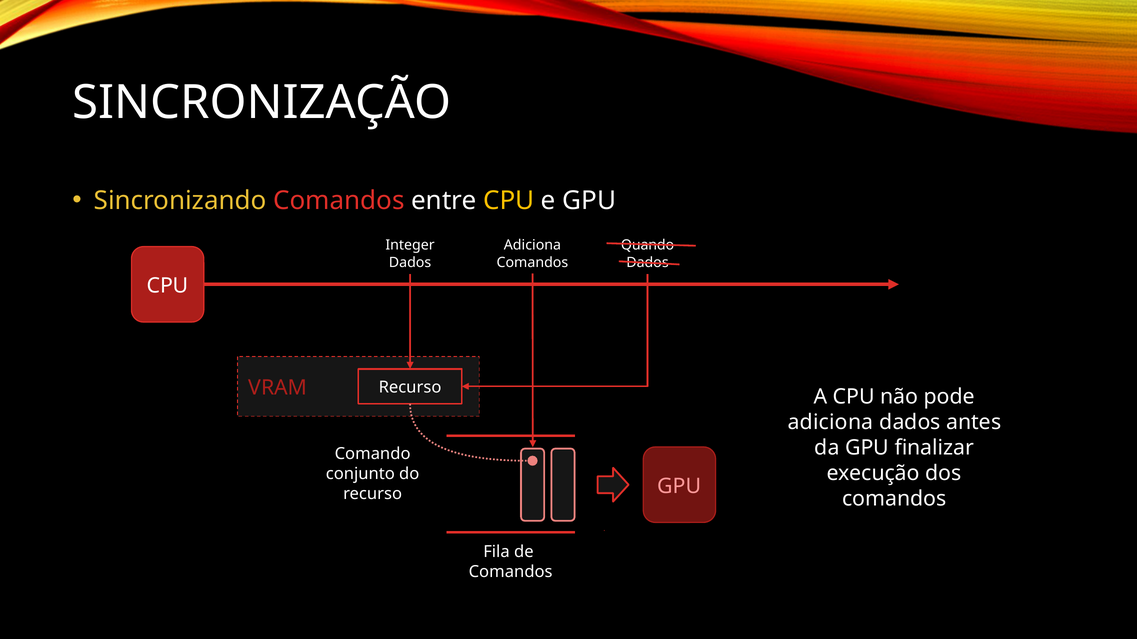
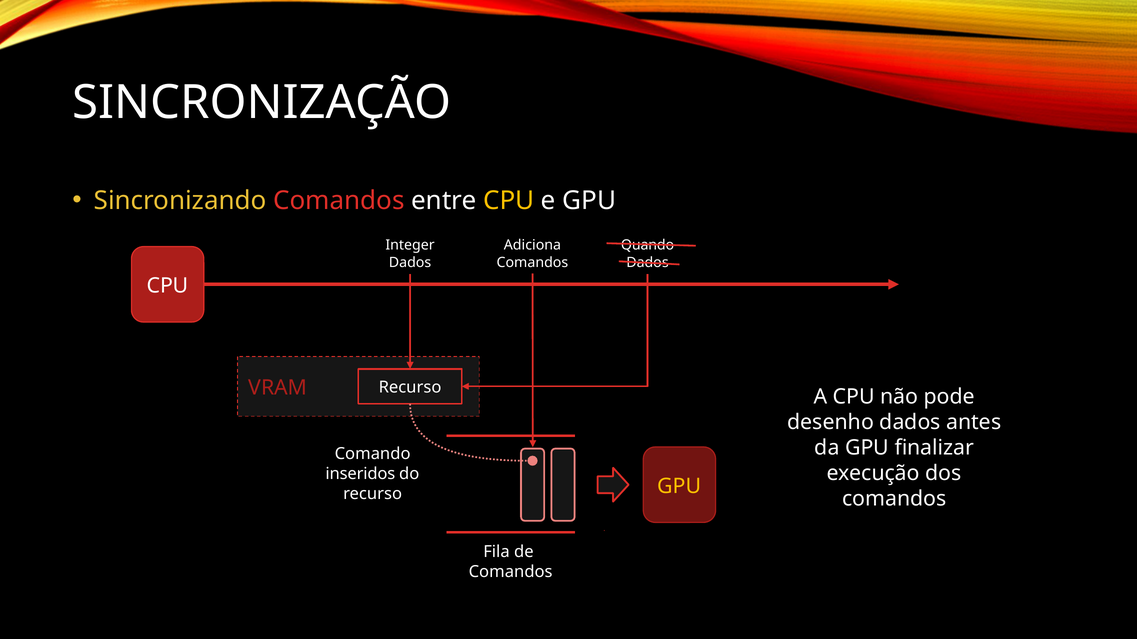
adiciona: adiciona -> desenho (831, 422)
conjunto: conjunto -> inseridos (360, 474)
GPU colour: pink -> yellow (679, 487)
